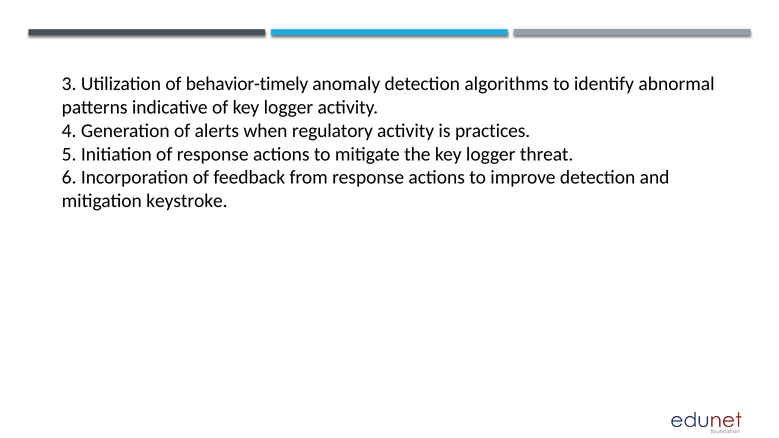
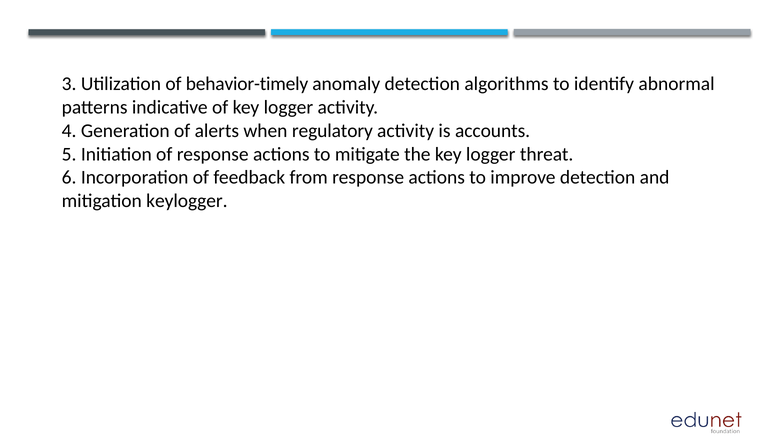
practices: practices -> accounts (493, 131)
keystroke: keystroke -> keylogger (187, 201)
